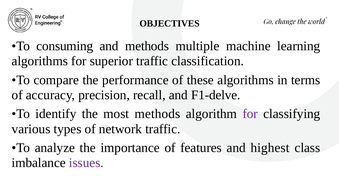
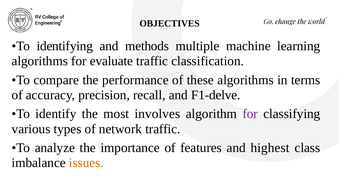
consuming: consuming -> identifying (65, 46)
superior: superior -> evaluate (111, 61)
most methods: methods -> involves (157, 114)
issues colour: purple -> orange (86, 163)
